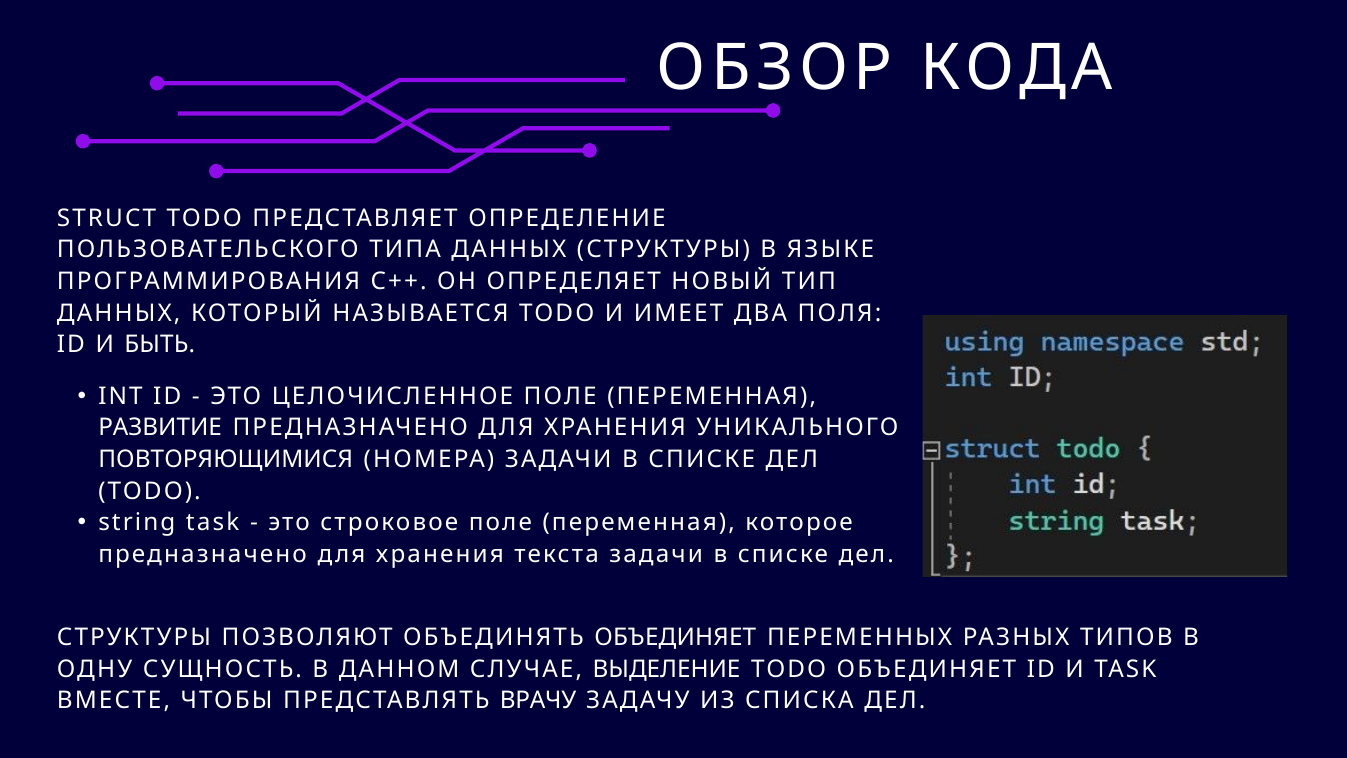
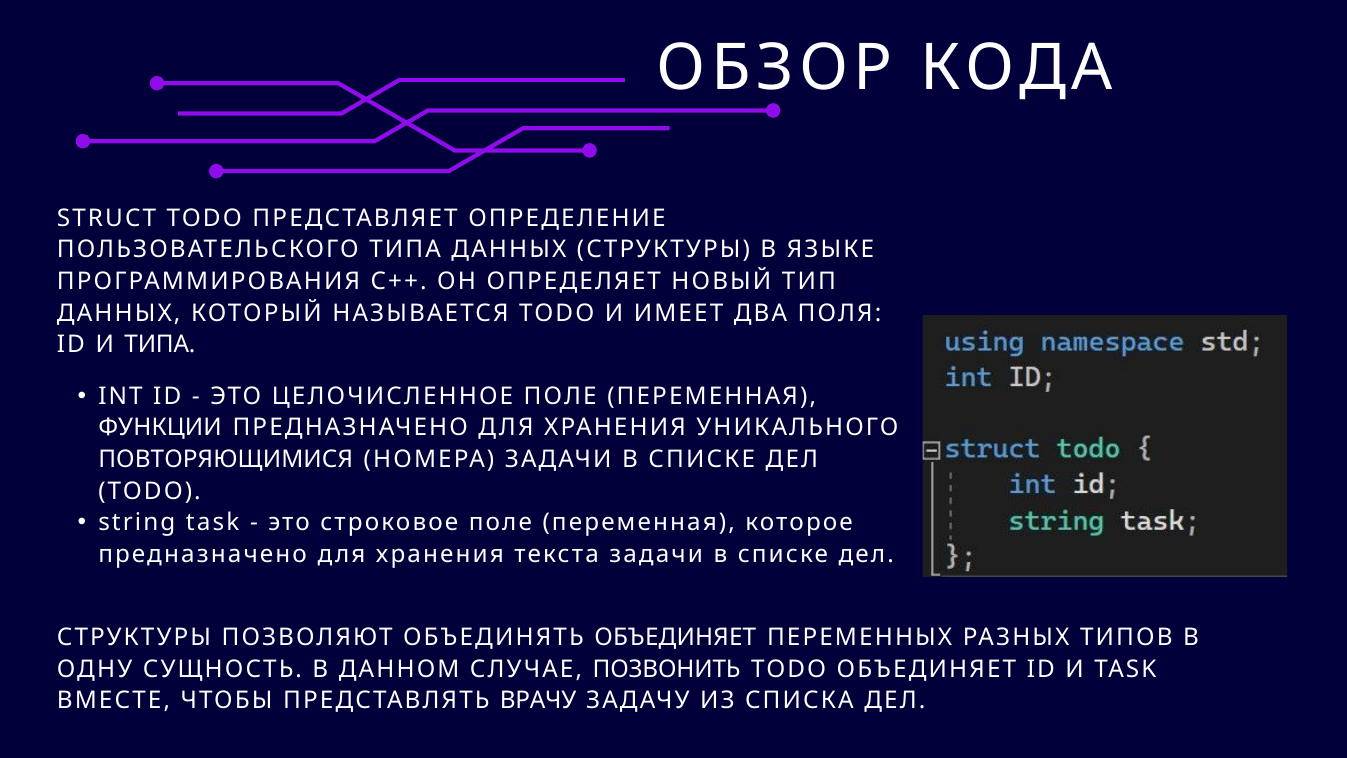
И БЫТЬ: БЫТЬ -> ТИПА (160, 345)
РАЗВИТИЕ: РАЗВИТИЕ -> ФУНКЦИИ (160, 428)
ВЫДЕЛЕНИЕ: ВЫДЕЛЕНИЕ -> ПОЗВОНИТЬ (667, 669)
